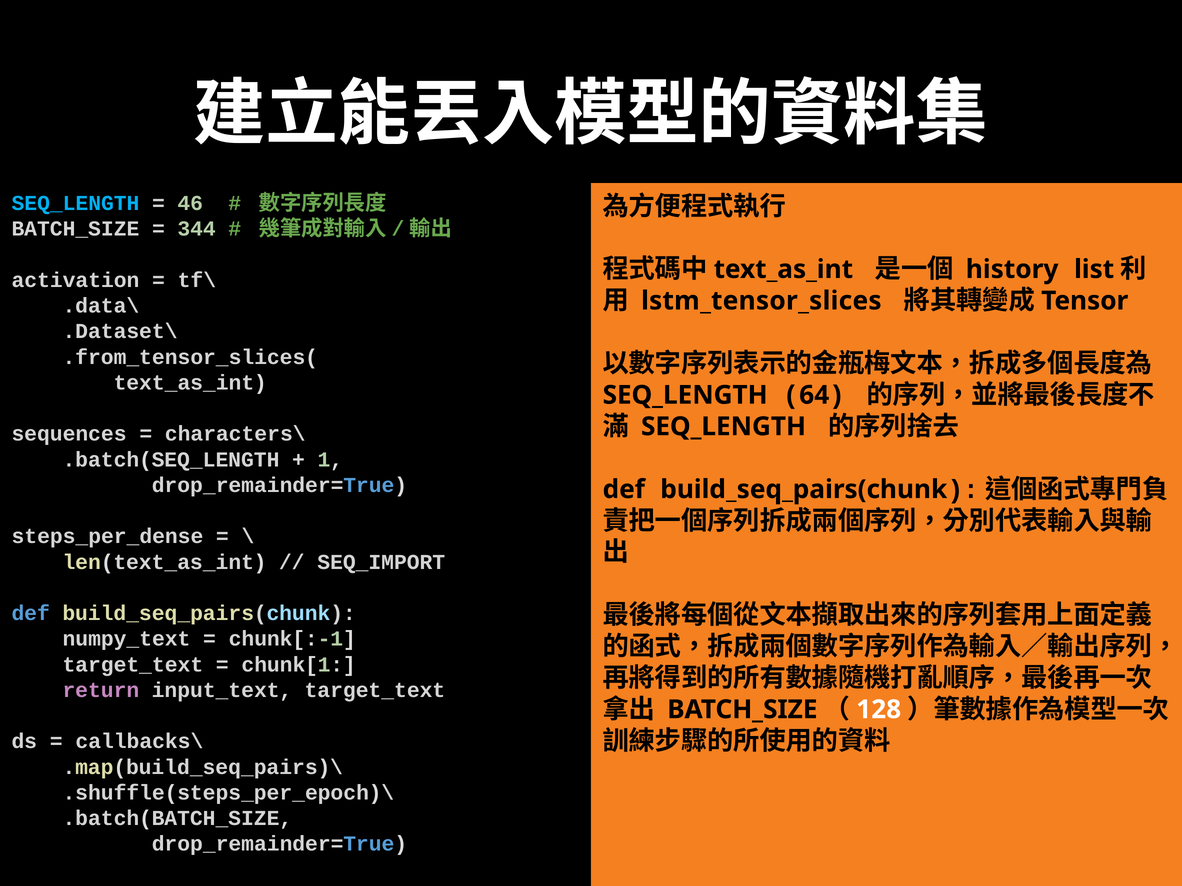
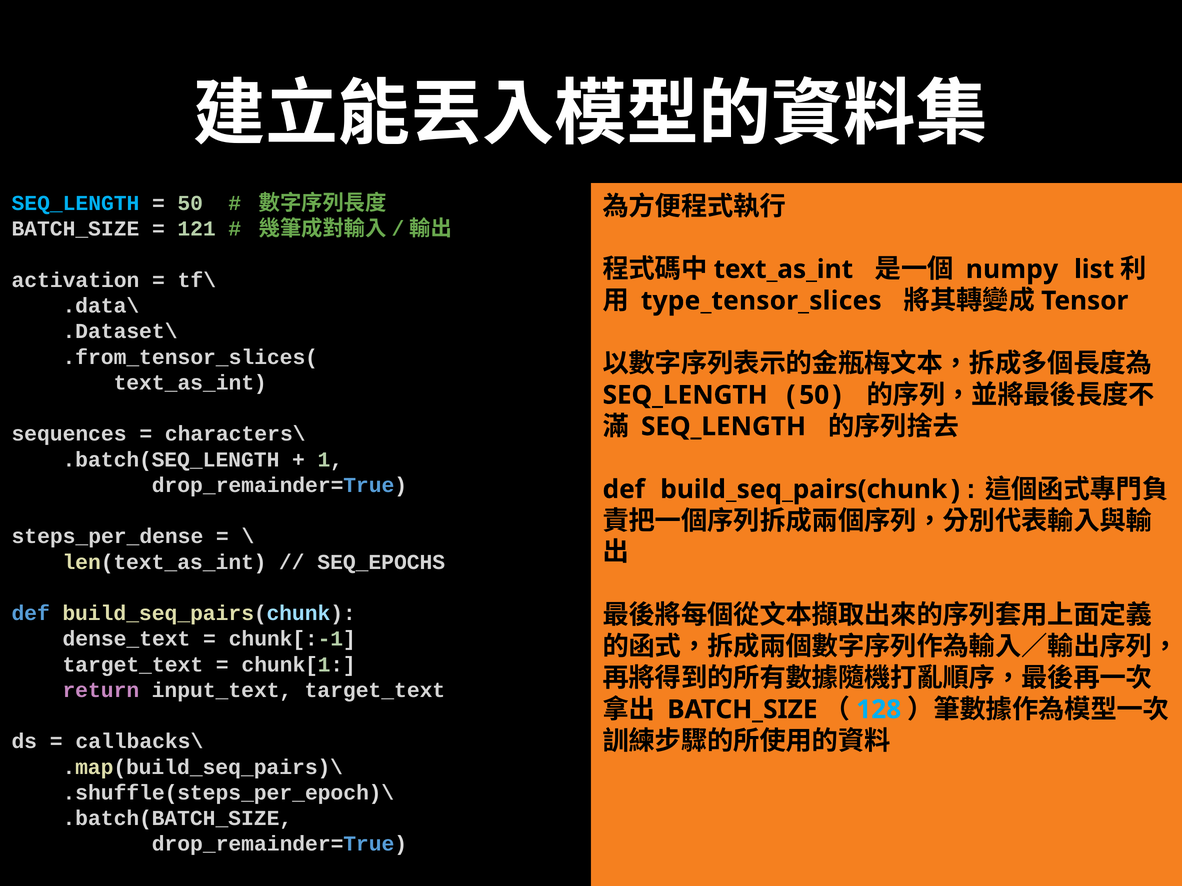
46: 46 -> 50 (190, 203)
344: 344 -> 121 (197, 229)
history: history -> numpy (1012, 269)
lstm_tensor_slices: lstm_tensor_slices -> type_tensor_slices (761, 301)
64: 64 -> 50 (814, 395)
SEQ_IMPORT: SEQ_IMPORT -> SEQ_EPOCHS (381, 562)
numpy_text: numpy_text -> dense_text (127, 639)
128 colour: white -> light blue (879, 710)
